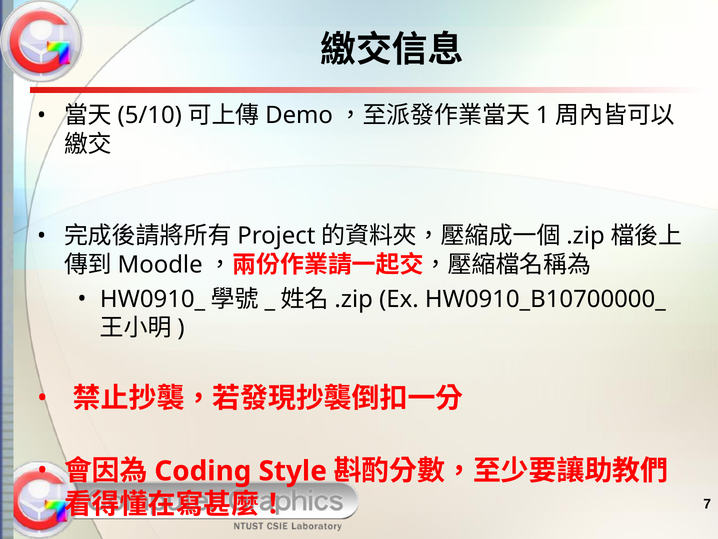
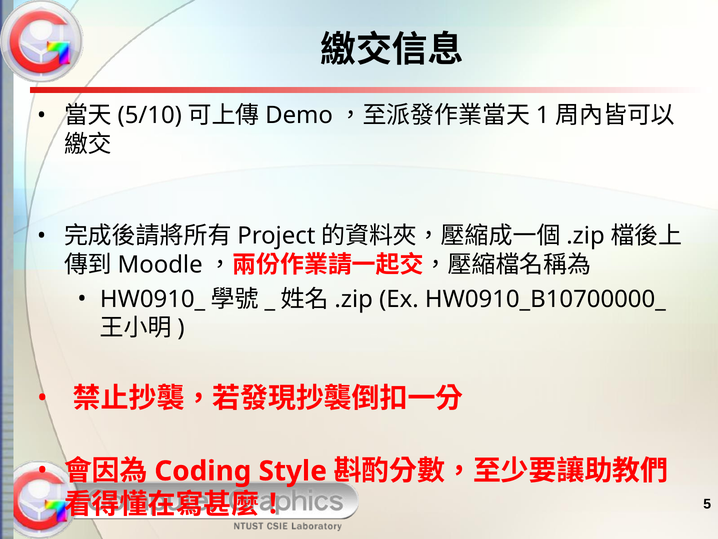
7: 7 -> 5 (707, 504)
